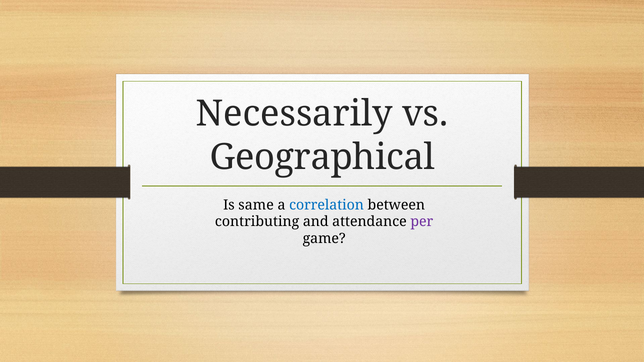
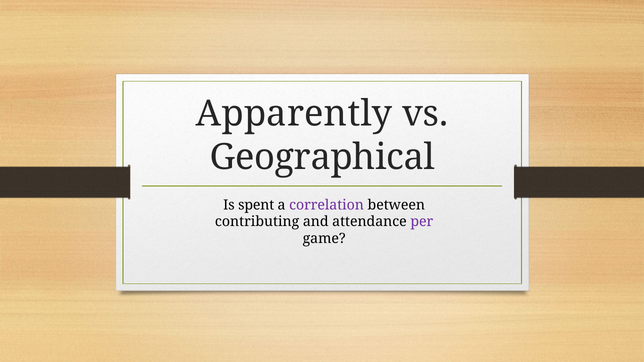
Necessarily: Necessarily -> Apparently (294, 114)
same: same -> spent (256, 205)
correlation colour: blue -> purple (327, 205)
